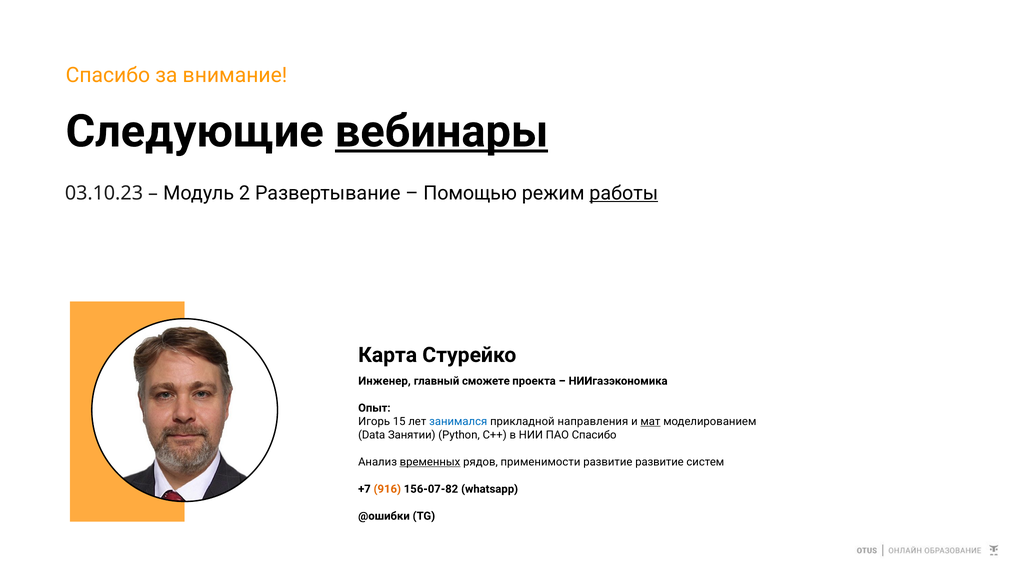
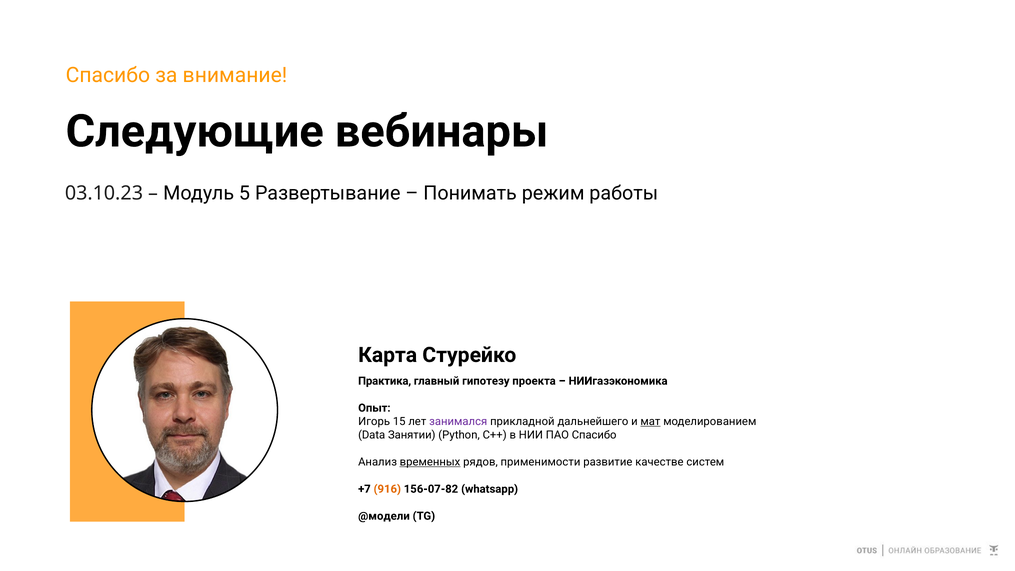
вебинары underline: present -> none (442, 132)
2: 2 -> 5 (245, 193)
Помощью: Помощью -> Понимать (470, 193)
работы underline: present -> none (624, 193)
Инженер: Инженер -> Практика (385, 381)
сможете: сможете -> гипотезу (486, 381)
занимался colour: blue -> purple (458, 421)
направления: направления -> дальнейшего (593, 421)
развитие развитие: развитие -> качестве (659, 462)
@ошибки: @ошибки -> @модели (384, 516)
